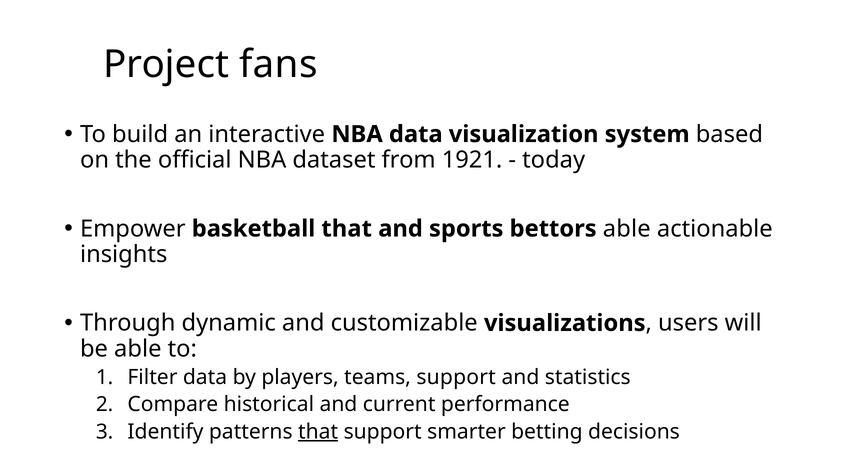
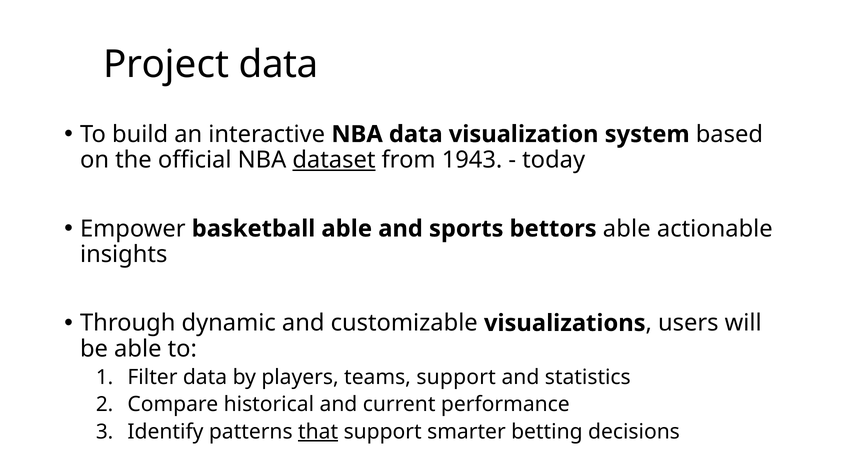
Project fans: fans -> data (279, 65)
dataset underline: none -> present (334, 160)
1921: 1921 -> 1943 (472, 160)
basketball that: that -> able (347, 229)
